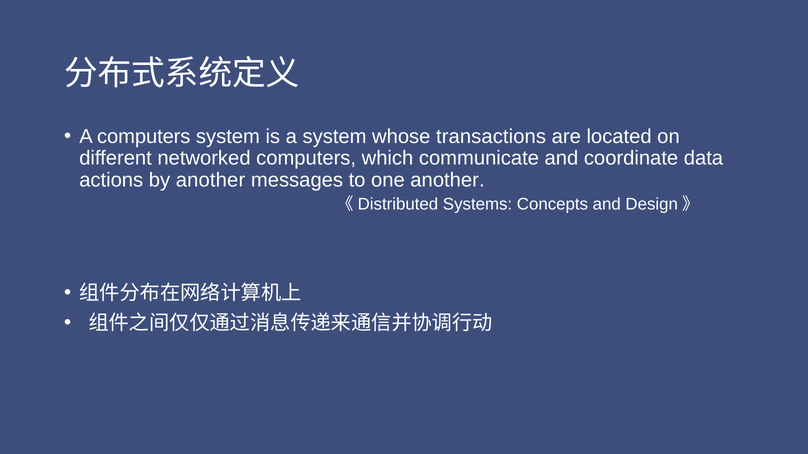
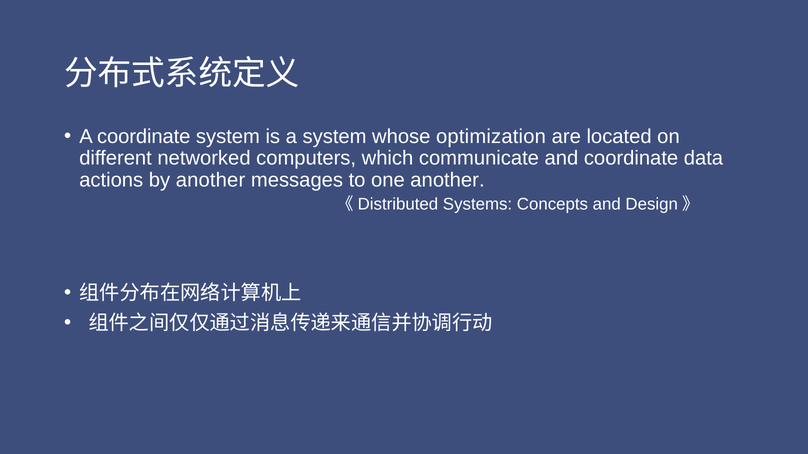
A computers: computers -> coordinate (144, 137)
transactions: transactions -> optimization (491, 137)
